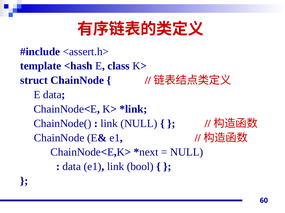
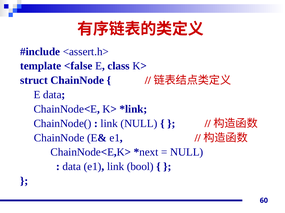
<hash: <hash -> <false (78, 66)
